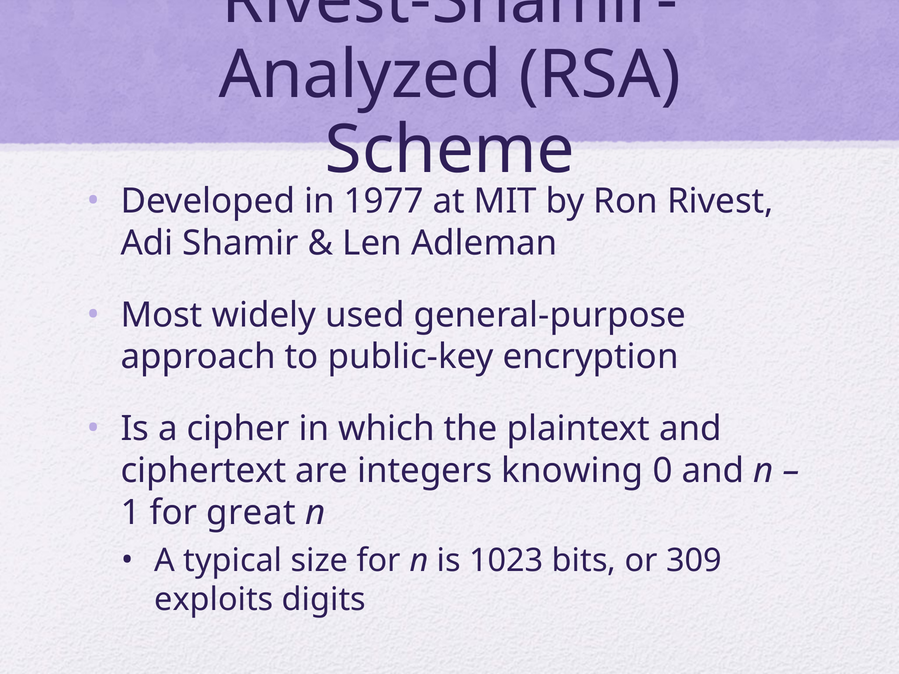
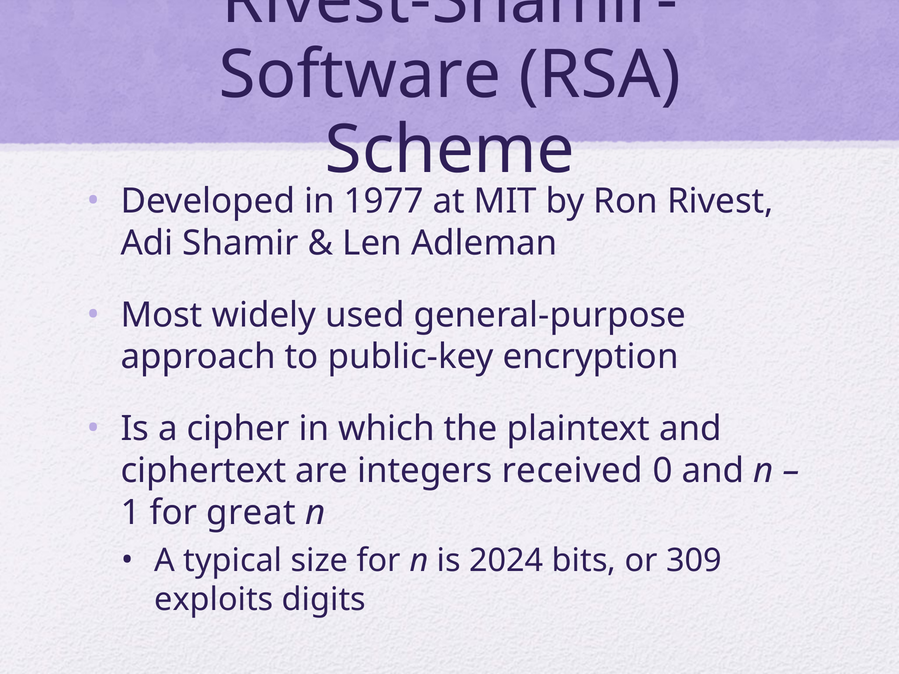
Analyzed: Analyzed -> Software (360, 75)
knowing: knowing -> received (572, 471)
1023: 1023 -> 2024 (506, 561)
